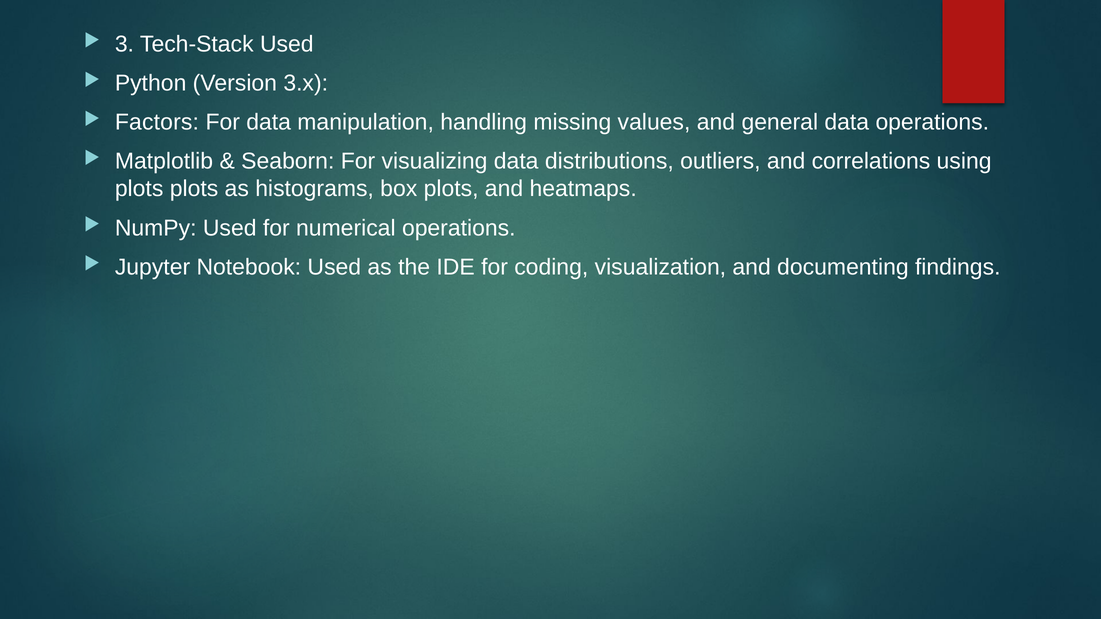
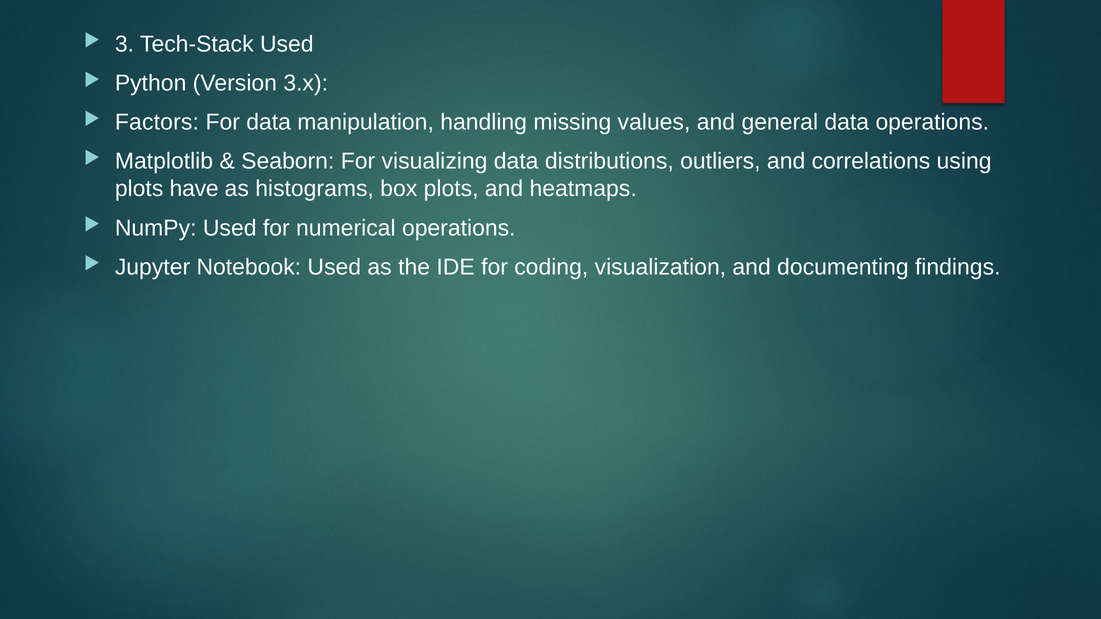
plots plots: plots -> have (194, 189)
